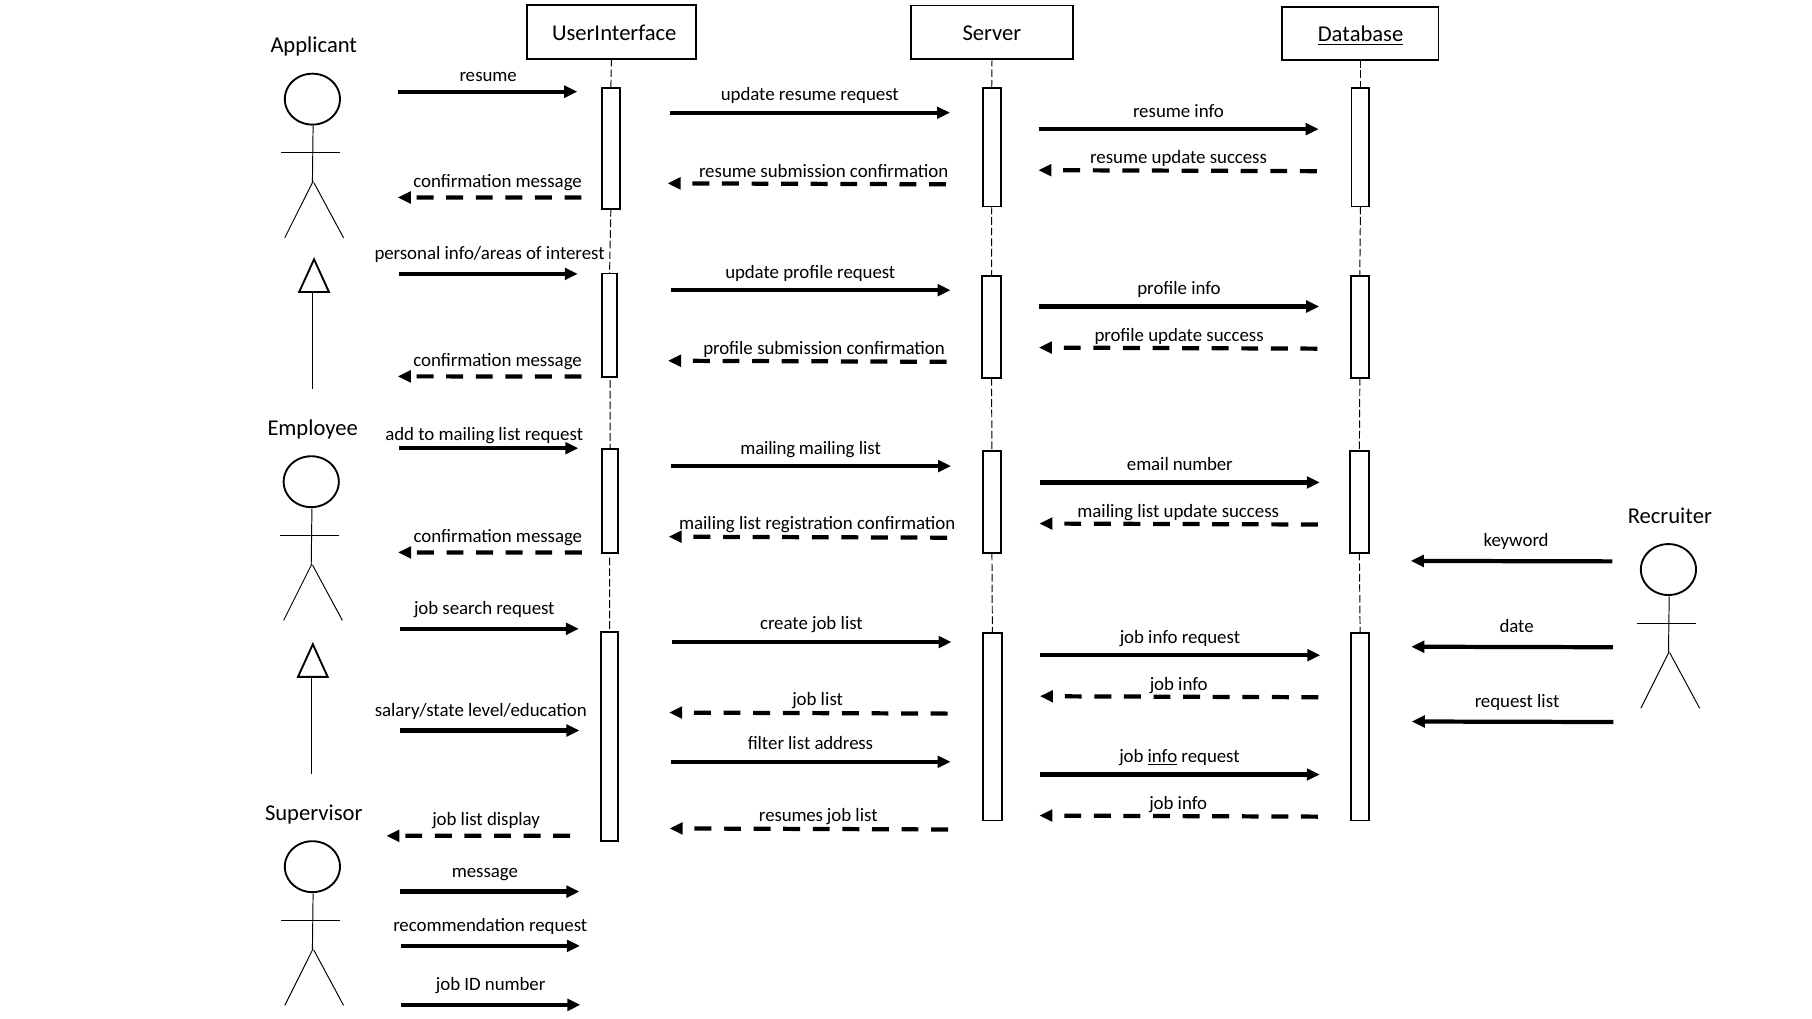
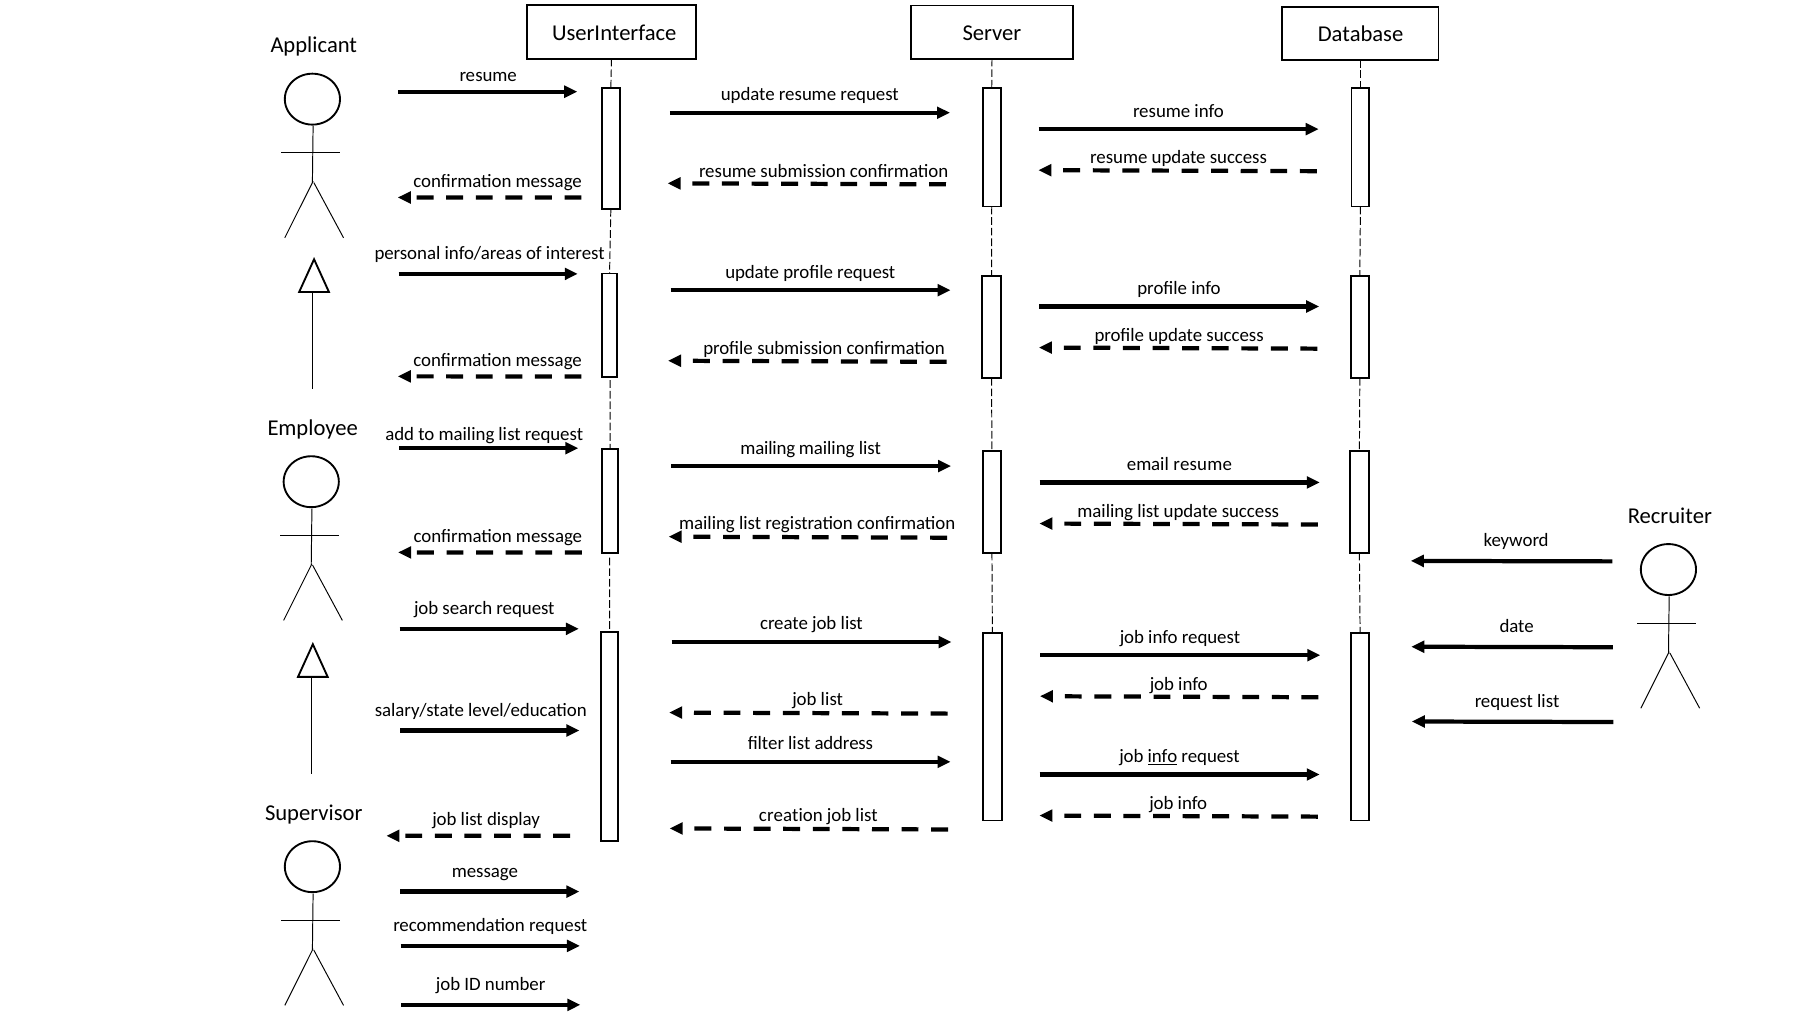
Database underline: present -> none (1361, 35)
email number: number -> resume (1203, 464)
resumes: resumes -> creation (791, 815)
